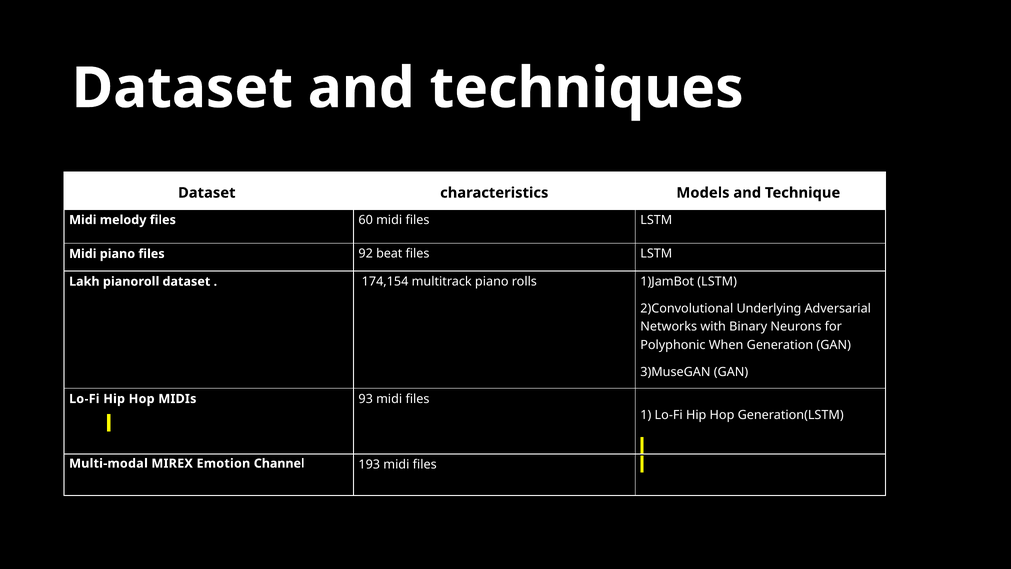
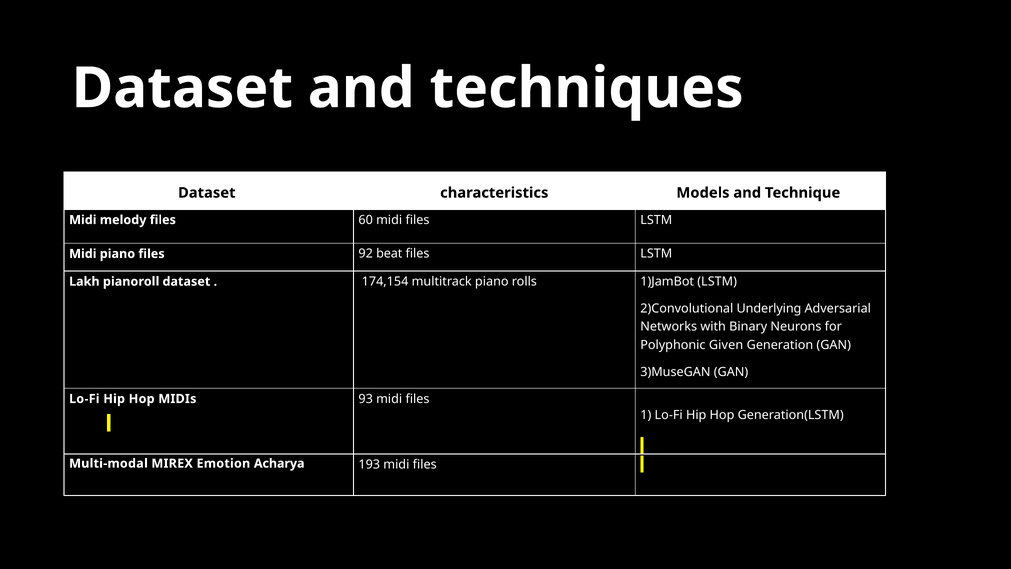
When: When -> Given (726, 345)
Channel: Channel -> Acharya (279, 463)
